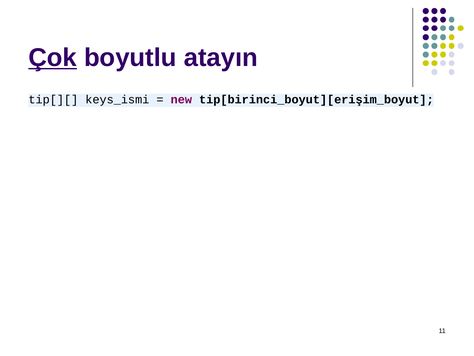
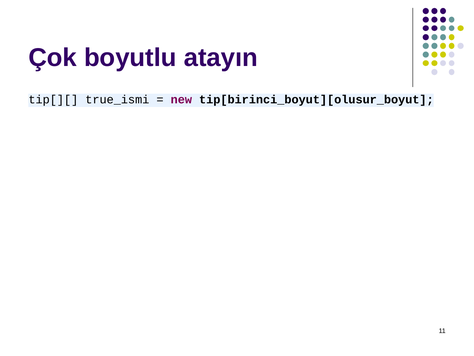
Çok underline: present -> none (53, 57)
keys_ismi: keys_ismi -> true_ismi (117, 99)
tip[birinci_boyut][erişim_boyut: tip[birinci_boyut][erişim_boyut -> tip[birinci_boyut][olusur_boyut (316, 99)
